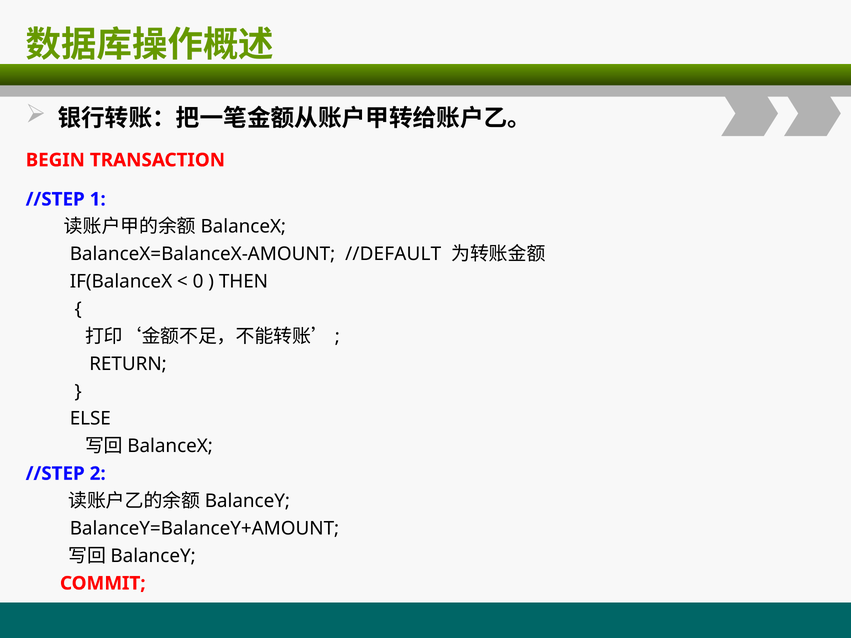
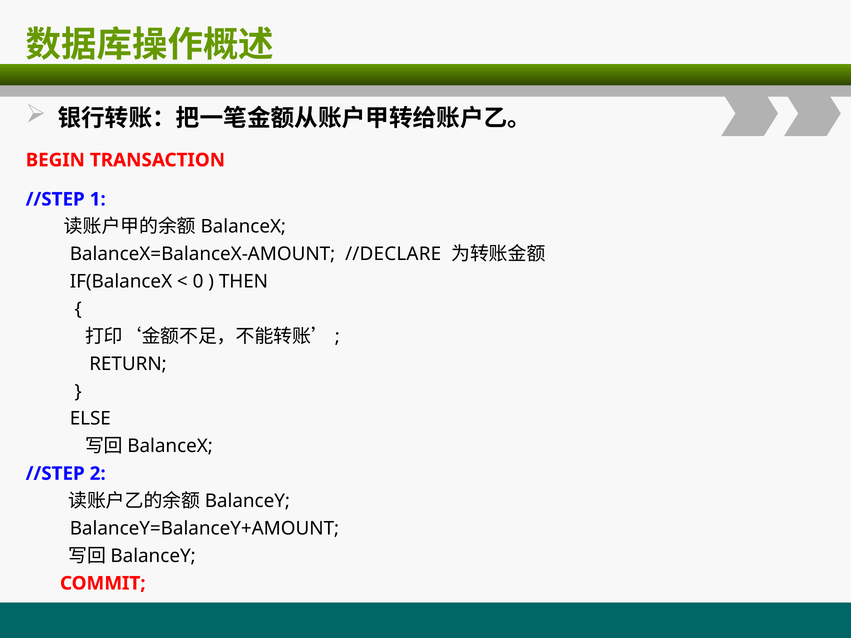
//DEFAULT: //DEFAULT -> //DECLARE (393, 254)
